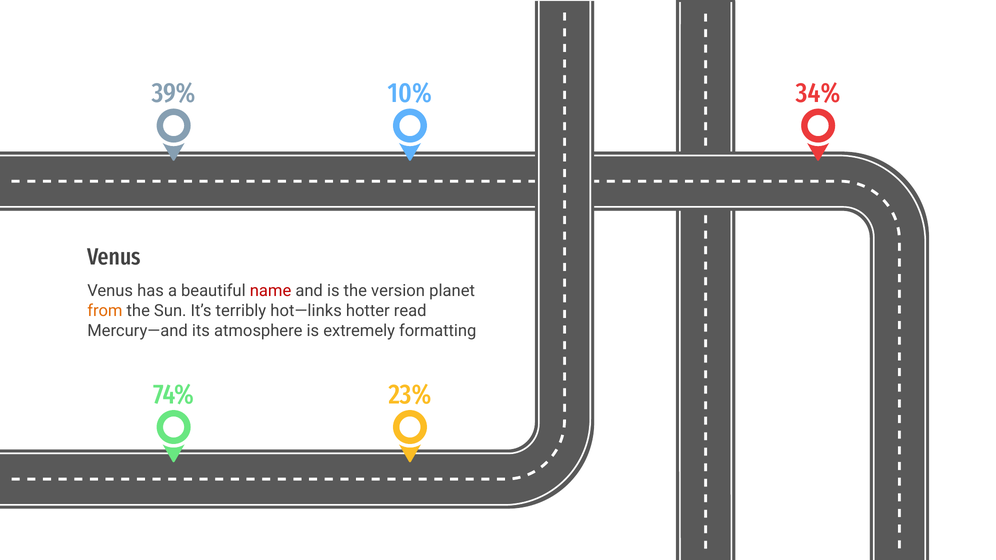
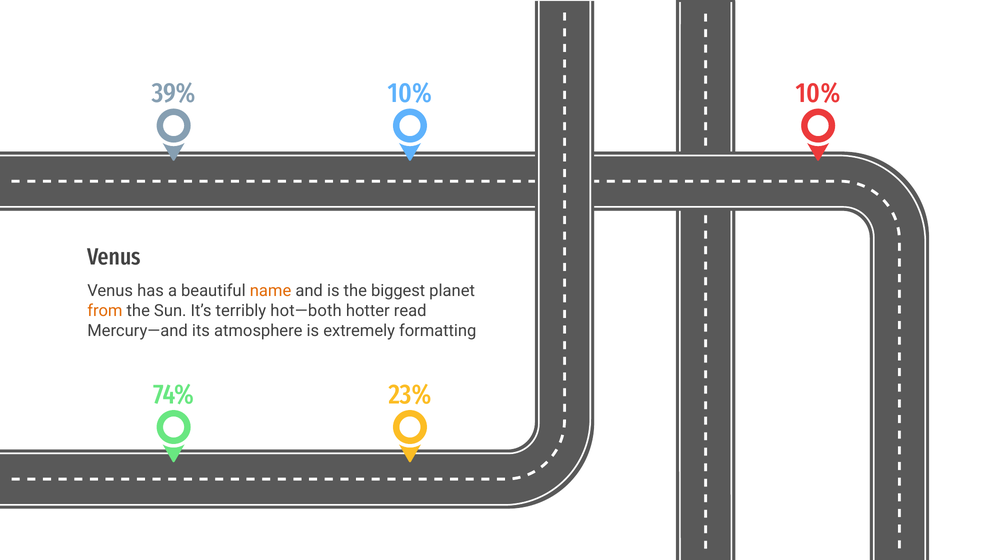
34%: 34% -> 10% (818, 93)
name colour: red -> orange (271, 291)
version: version -> biggest (398, 291)
hot—links: hot—links -> hot—both (306, 311)
